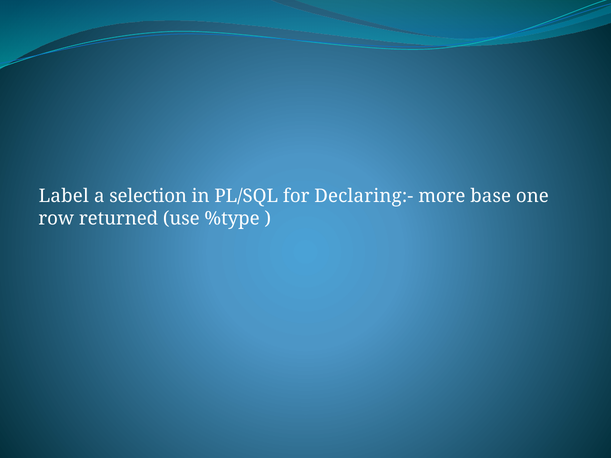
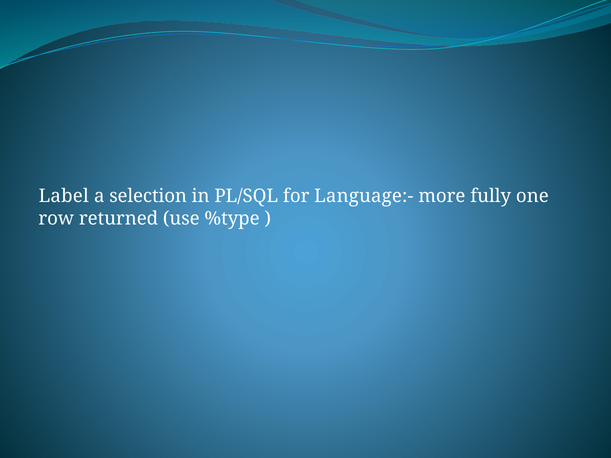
Declaring:-: Declaring:- -> Language:- (364, 196)
base: base -> fully (491, 196)
